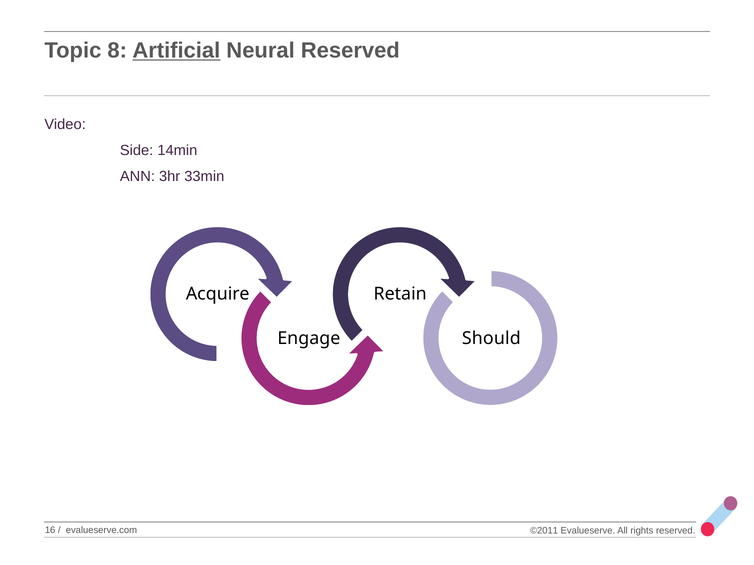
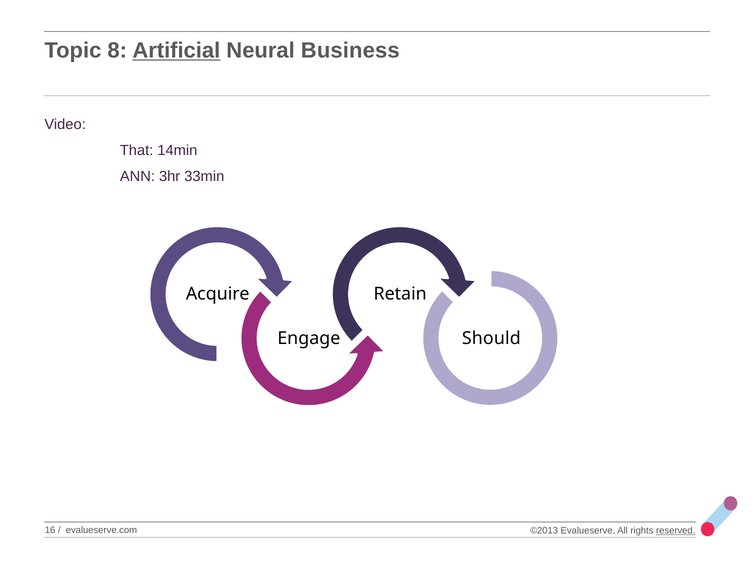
Neural Reserved: Reserved -> Business (350, 51)
Side: Side -> That (137, 151)
©2011: ©2011 -> ©2013 (544, 531)
reserved underline: none -> present (676, 531)
